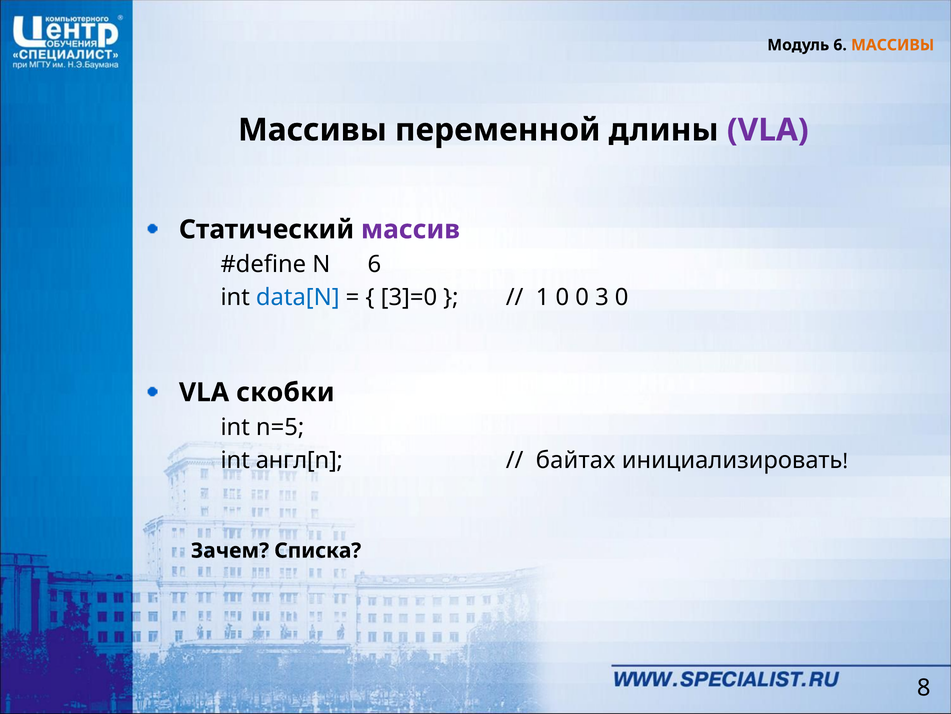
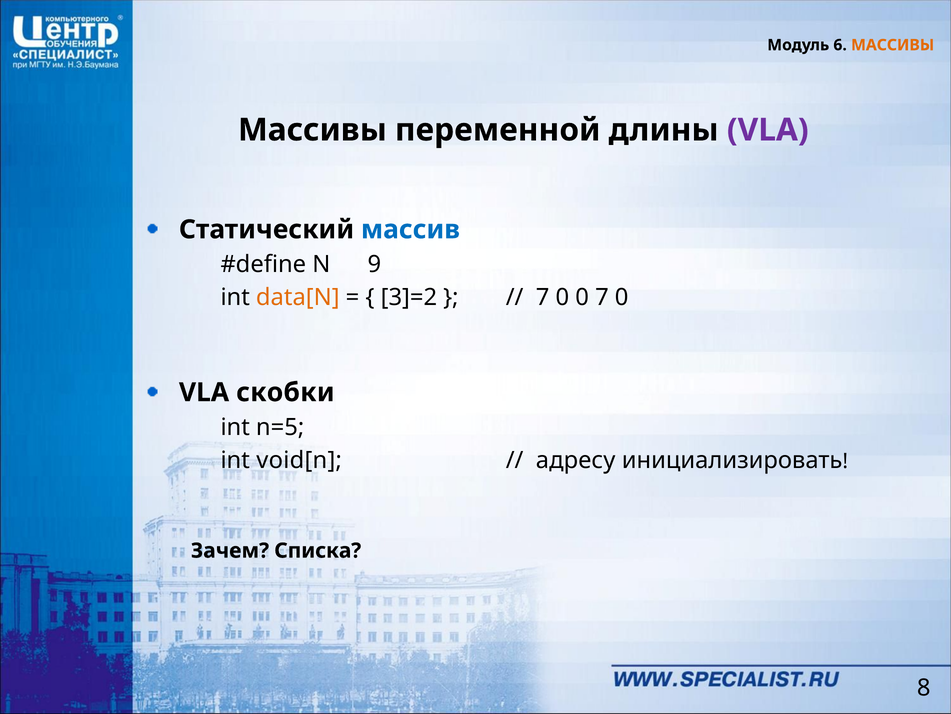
массив colour: purple -> blue (411, 229)
N 6: 6 -> 9 (374, 264)
data[N colour: blue -> orange (298, 297)
3]=0: 3]=0 -> 3]=2 (409, 297)
1: 1 -> 7 (543, 297)
0 3: 3 -> 7 (602, 297)
англ[n: англ[n -> void[n (299, 460)
байтах: байтах -> адресу (576, 460)
